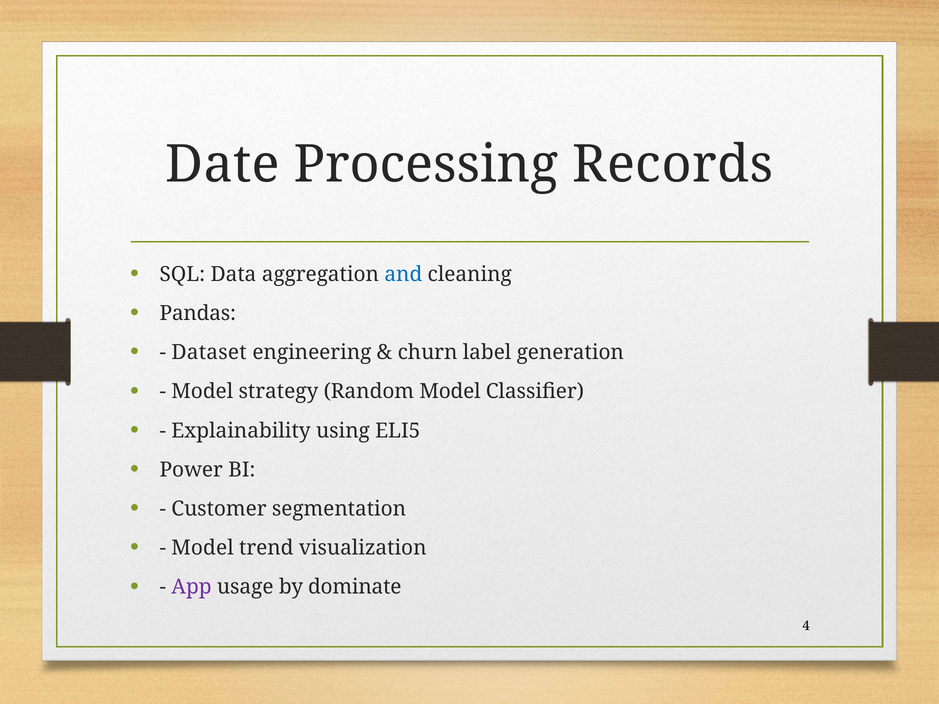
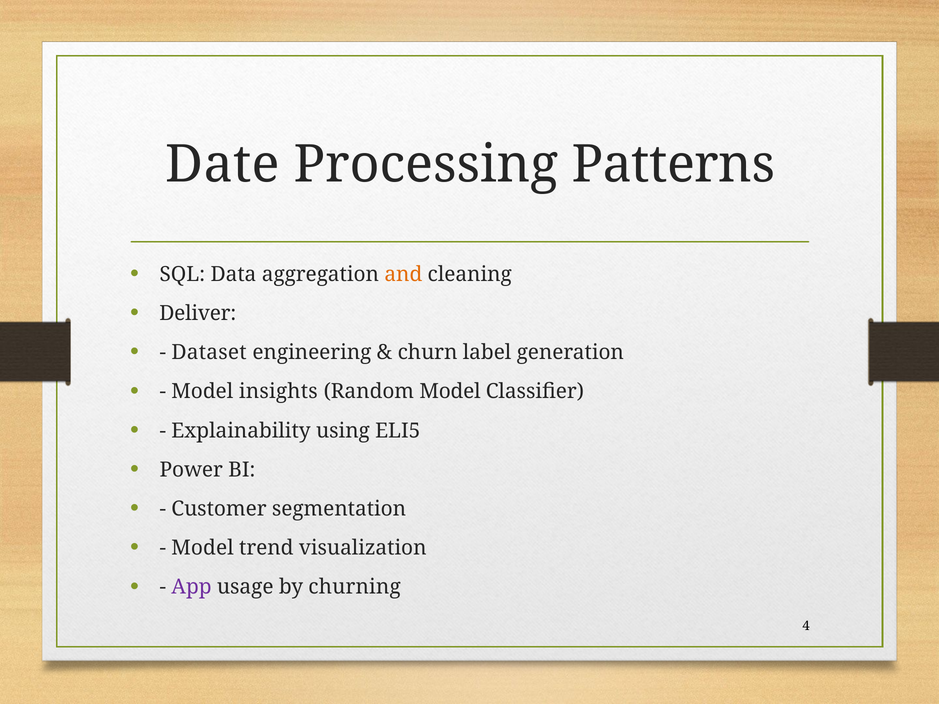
Records: Records -> Patterns (673, 165)
and colour: blue -> orange (403, 274)
Pandas: Pandas -> Deliver (198, 313)
strategy: strategy -> insights (278, 392)
dominate: dominate -> churning (355, 587)
